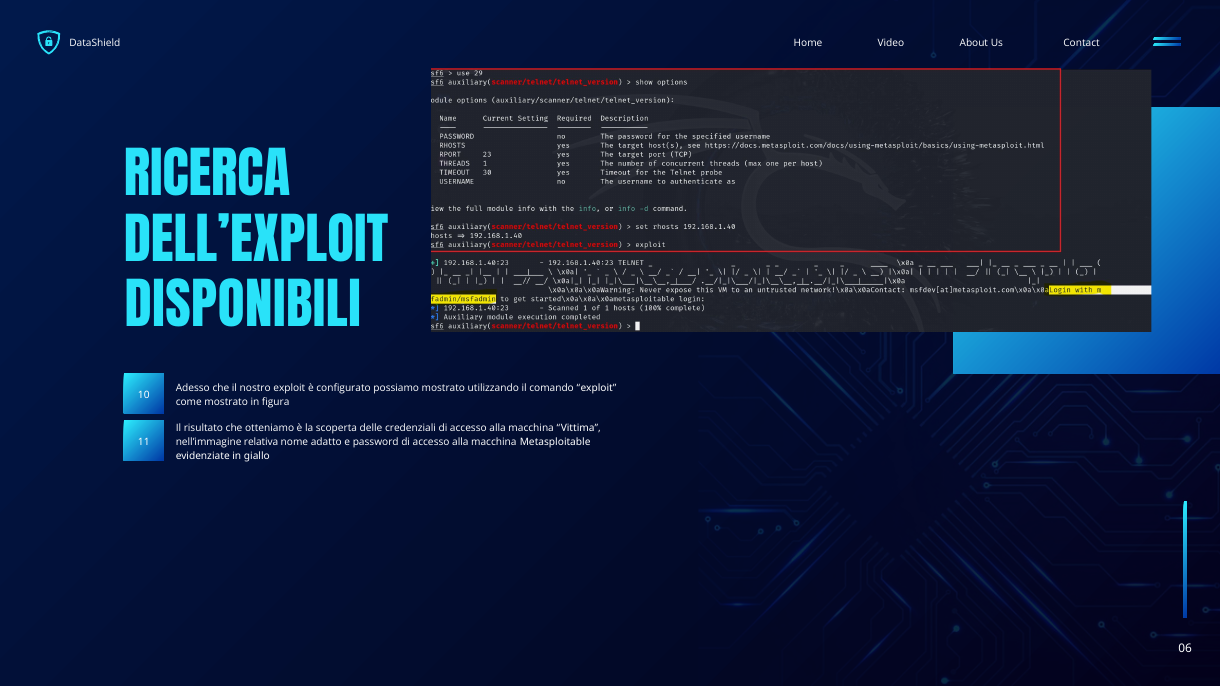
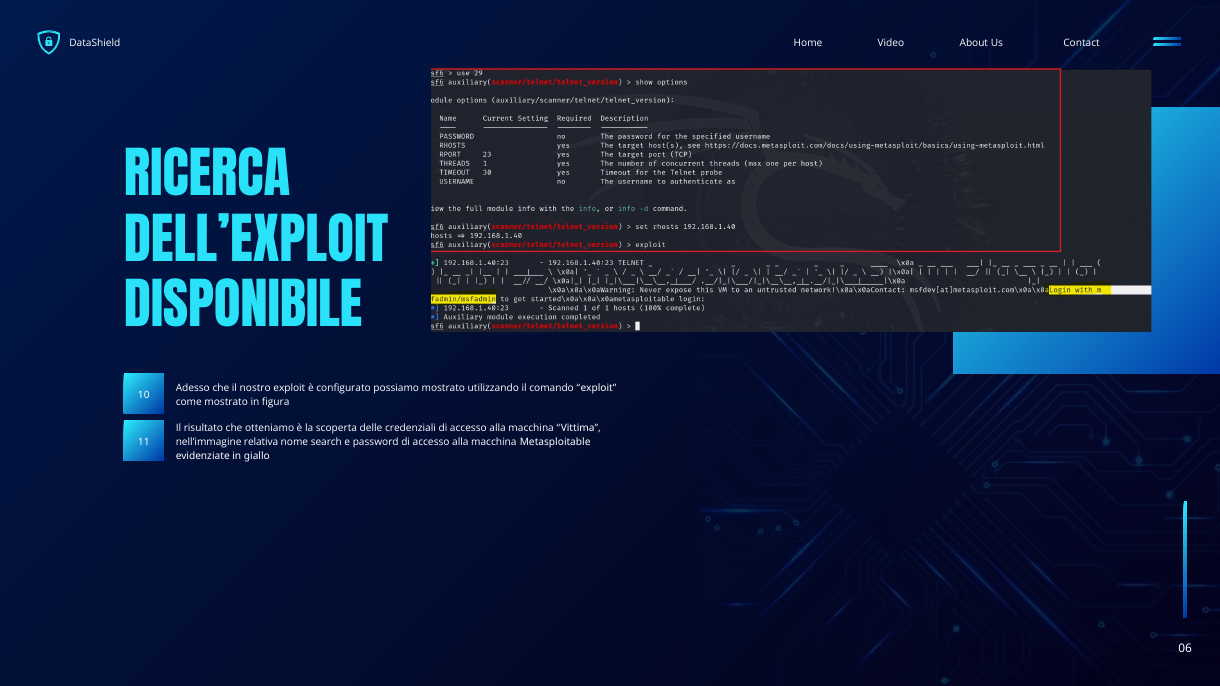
DISPONIBILI: DISPONIBILI -> DISPONIBILE (243, 309)
adatto: adatto -> search (326, 442)
